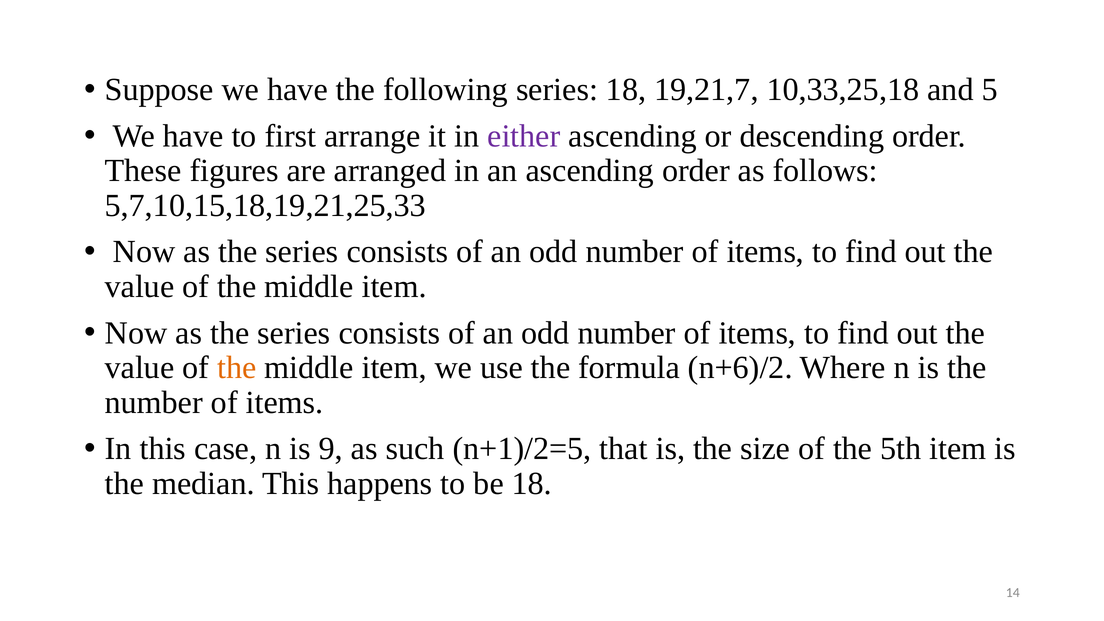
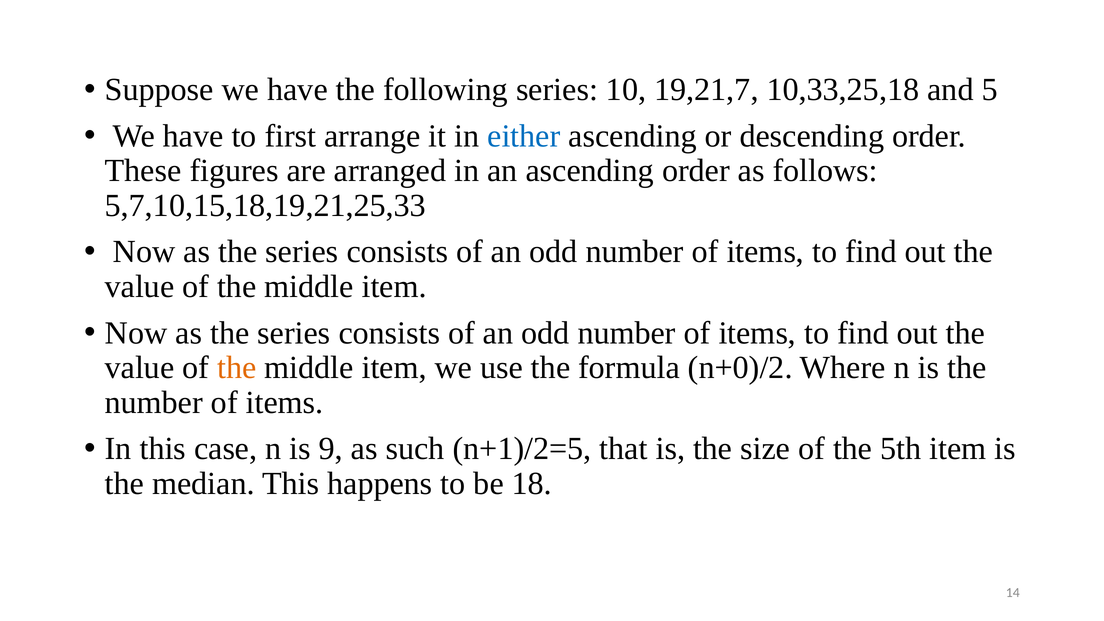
series 18: 18 -> 10 (626, 90)
either colour: purple -> blue (524, 136)
n+6)/2: n+6)/2 -> n+0)/2 (740, 368)
